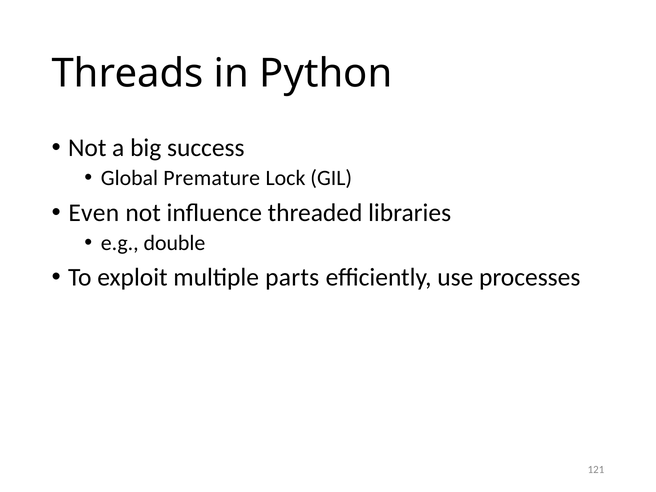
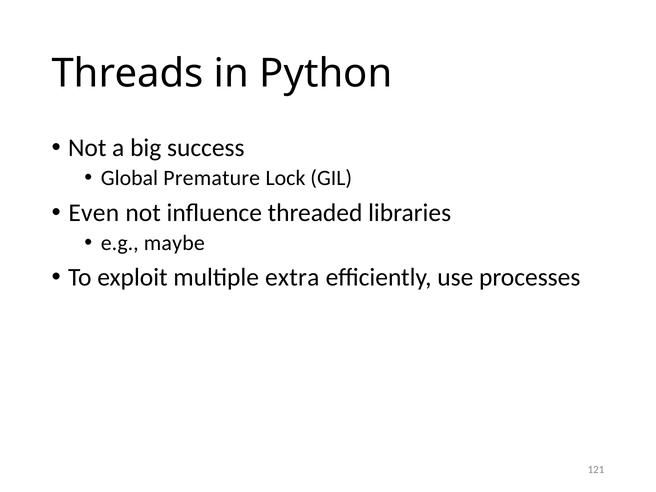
double: double -> maybe (174, 243)
parts: parts -> extra (292, 278)
